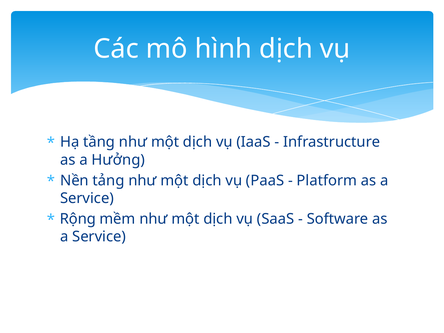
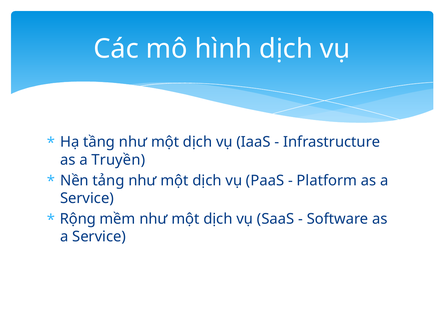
Hưởng: Hưởng -> Truyền (118, 160)
